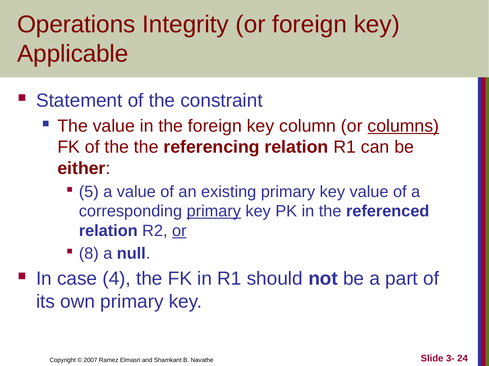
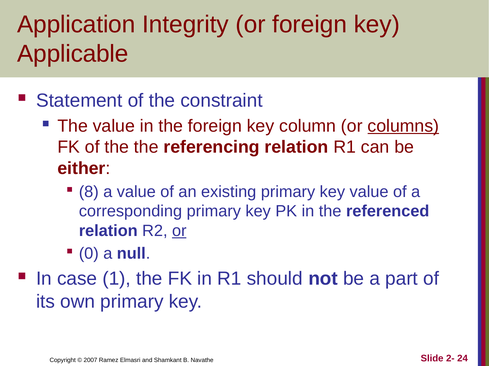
Operations: Operations -> Application (76, 25)
5: 5 -> 8 (89, 192)
primary underline: present -> none (214, 212)
8: 8 -> 0 (89, 254)
4: 4 -> 1 (117, 279)
3-: 3- -> 2- (450, 359)
